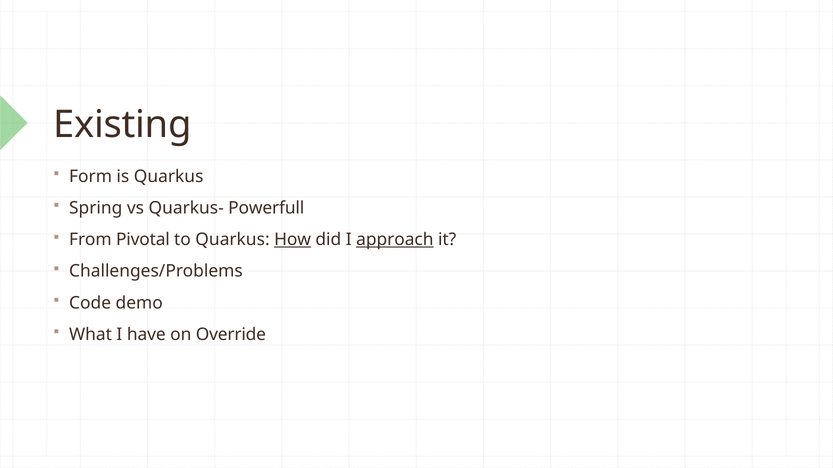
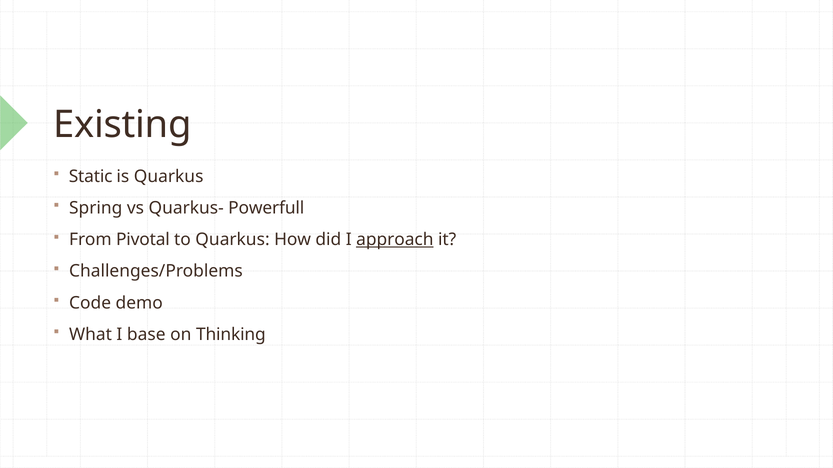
Form: Form -> Static (91, 177)
How underline: present -> none (293, 240)
have: have -> base (146, 335)
Override: Override -> Thinking (231, 335)
